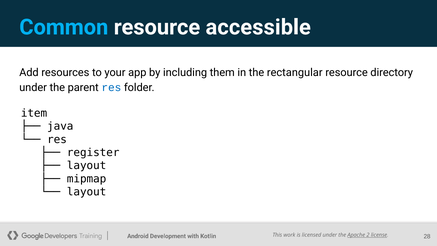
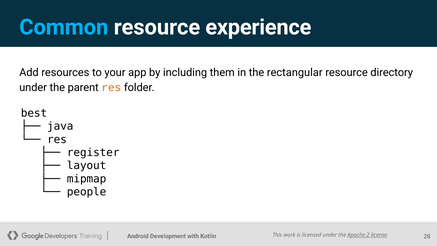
accessible: accessible -> experience (258, 27)
res colour: blue -> orange (111, 87)
item: item -> best (34, 113)
layout: layout -> people (87, 192)
